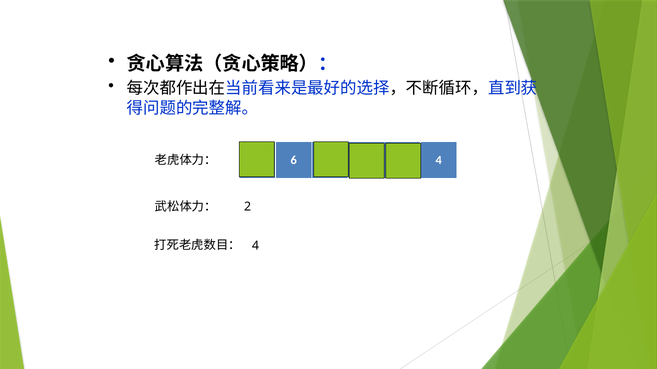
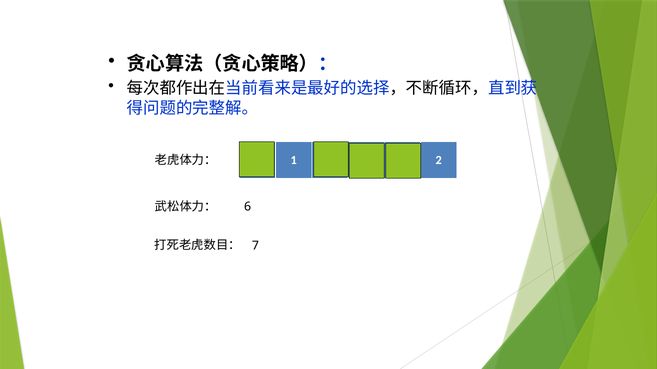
6: 6 -> 1 (294, 161)
4: 4 -> 2 (439, 161)
2: 2 -> 6 (248, 207)
4: 4 -> 7 (255, 246)
